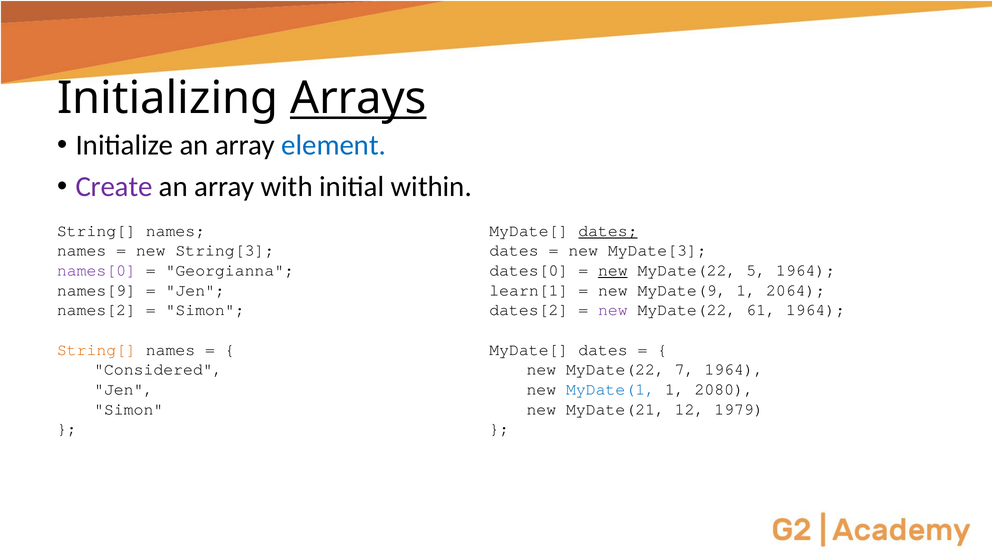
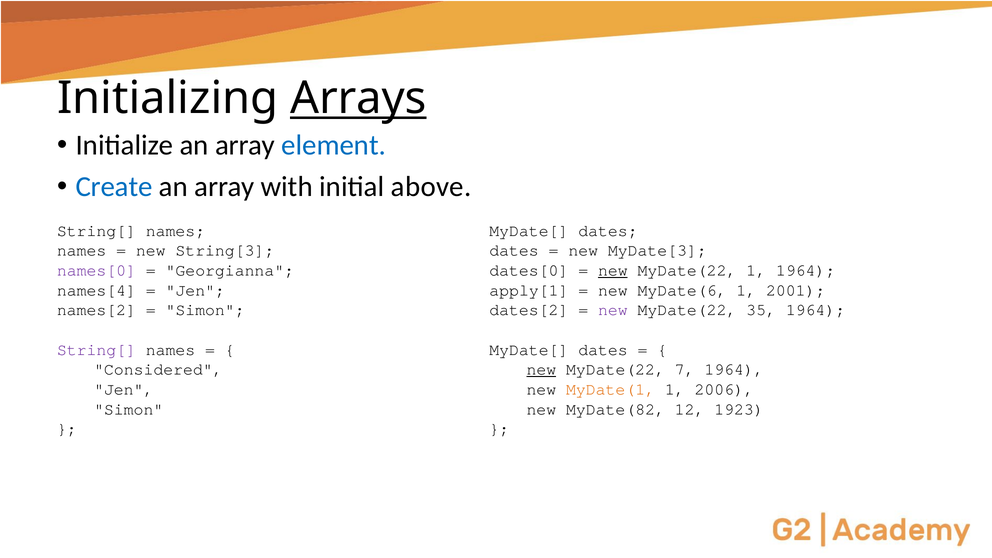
Create colour: purple -> blue (114, 187)
within: within -> above (431, 187)
dates underline: present -> none (608, 231)
MyDate(22 5: 5 -> 1 (756, 270)
names[9: names[9 -> names[4 (96, 290)
learn[1: learn[1 -> apply[1 (529, 290)
MyDate(9: MyDate(9 -> MyDate(6 (682, 290)
2064: 2064 -> 2001 (796, 290)
61: 61 -> 35 (761, 310)
String[ colour: orange -> purple (96, 350)
new underline: none -> present (541, 370)
MyDate(1 colour: blue -> orange (611, 389)
2080: 2080 -> 2006 (724, 389)
MyDate(21: MyDate(21 -> MyDate(82 (616, 409)
1979: 1979 -> 1923 (739, 409)
